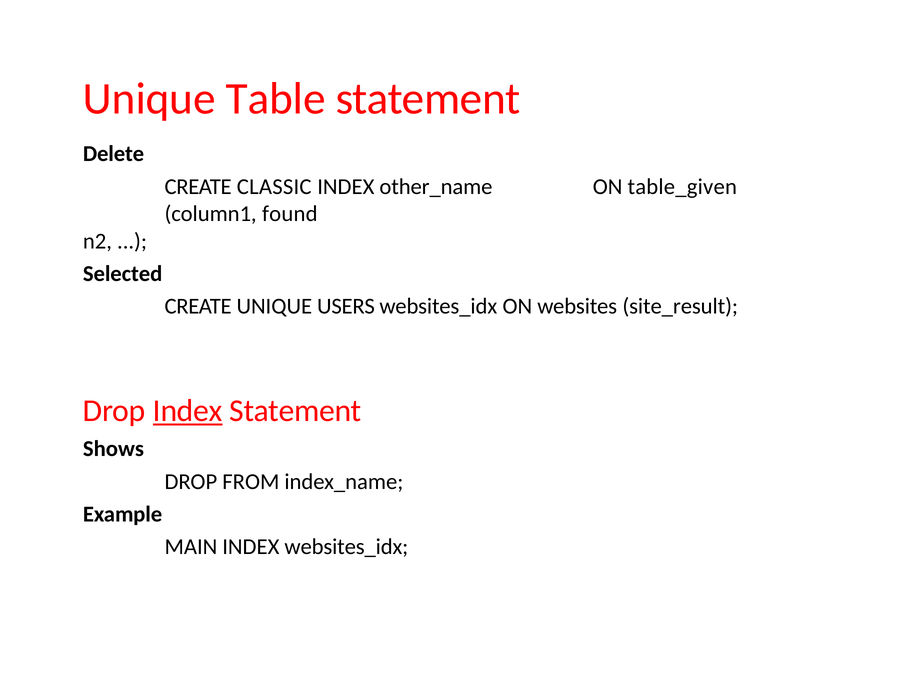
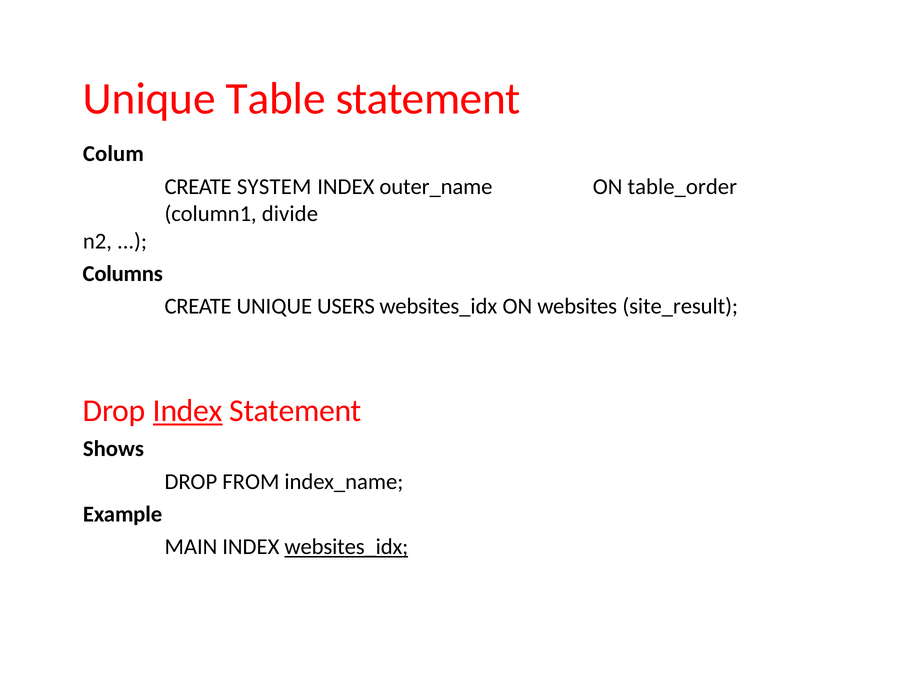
Delete: Delete -> Colum (113, 154)
CLASSIC: CLASSIC -> SYSTEM (274, 187)
other_name: other_name -> outer_name (436, 187)
table_given: table_given -> table_order (682, 187)
found: found -> divide (290, 214)
Selected: Selected -> Columns (123, 274)
websites_idx underline: none -> present (346, 547)
